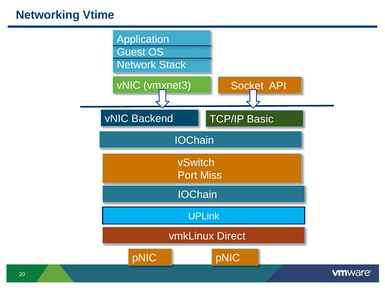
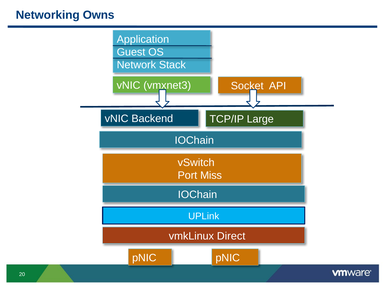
Vtime: Vtime -> Owns (99, 15)
Basic: Basic -> Large (260, 120)
